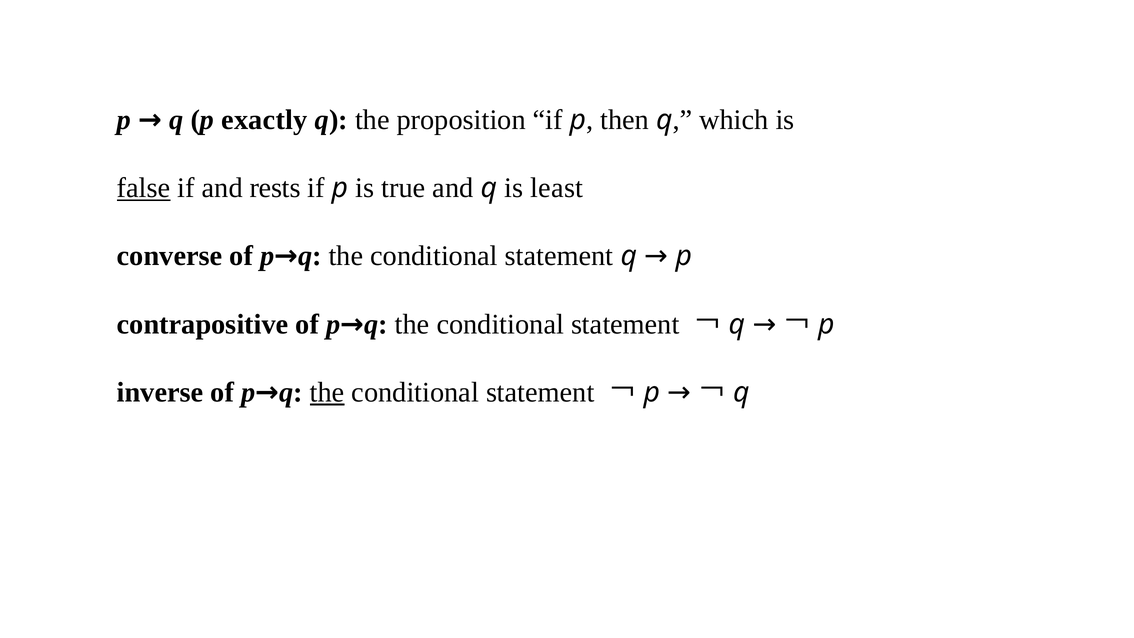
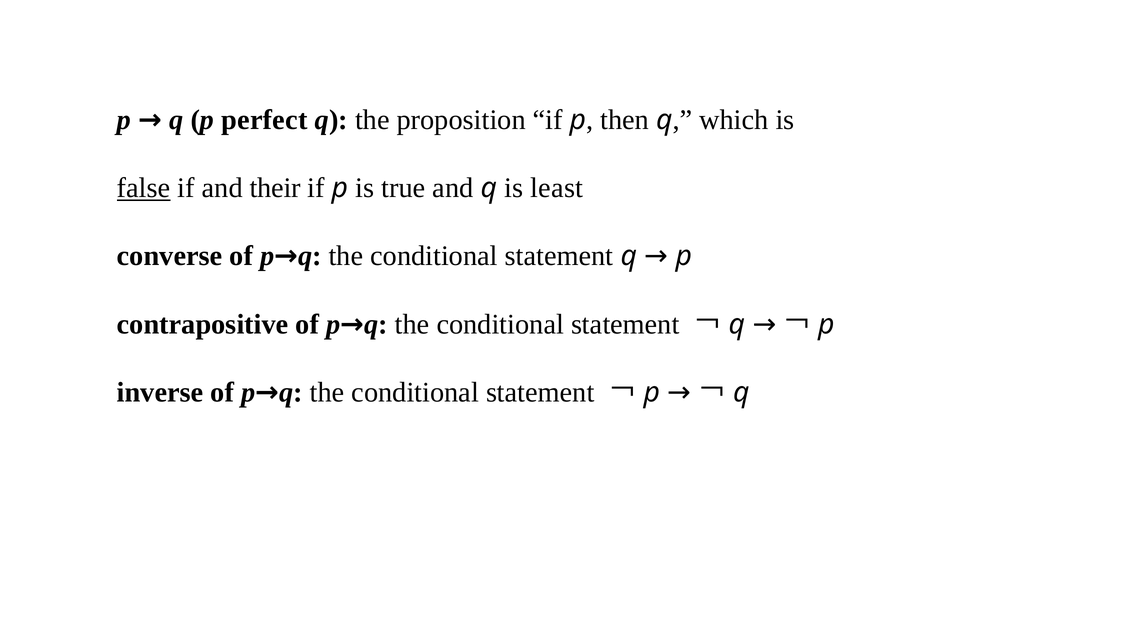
exactly: exactly -> perfect (264, 120)
rests: rests -> their (275, 188)
the underline: present -> none (327, 392)
